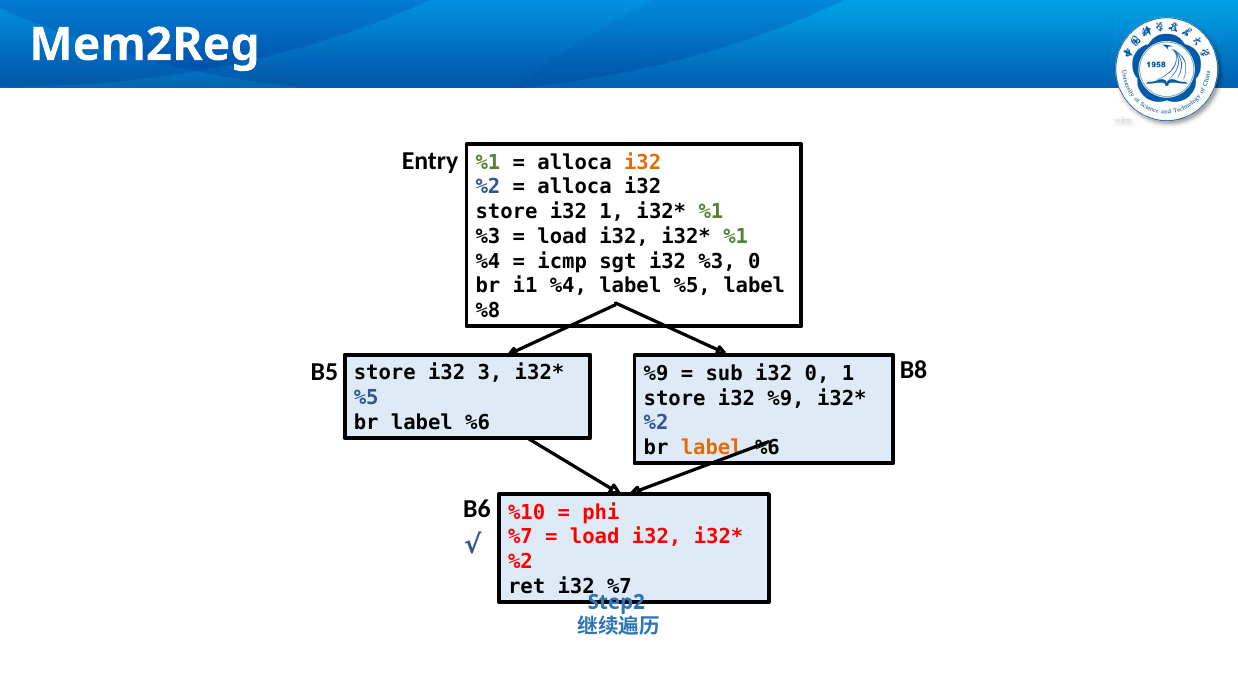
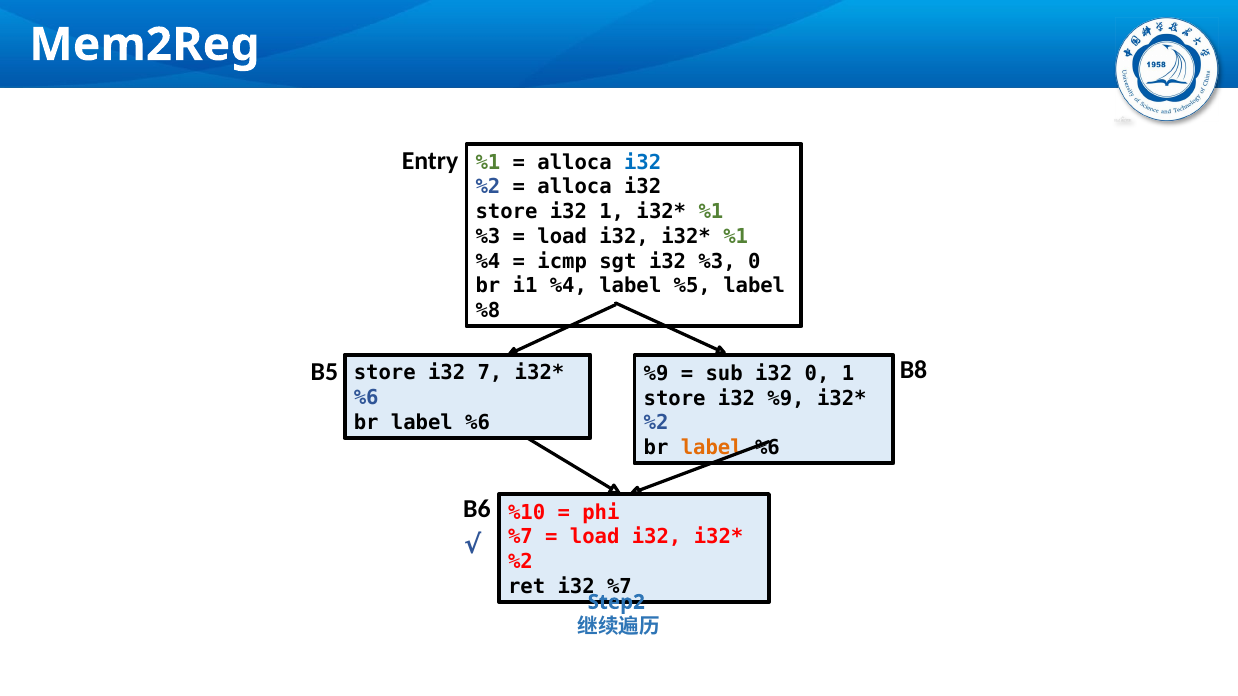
i32 colour: orange -> blue (643, 162)
3: 3 -> 7 (490, 373)
%5: %5 -> %6 (366, 398)
